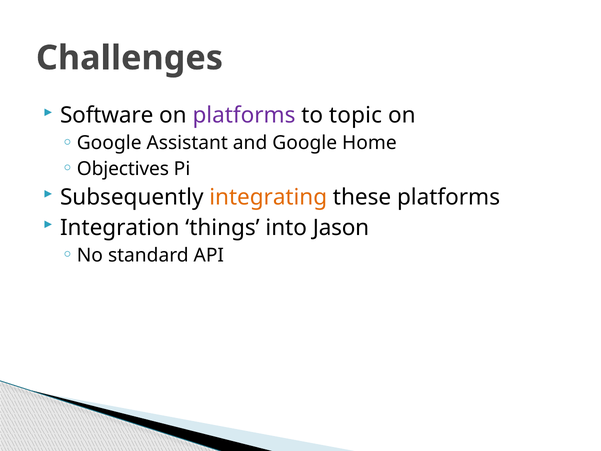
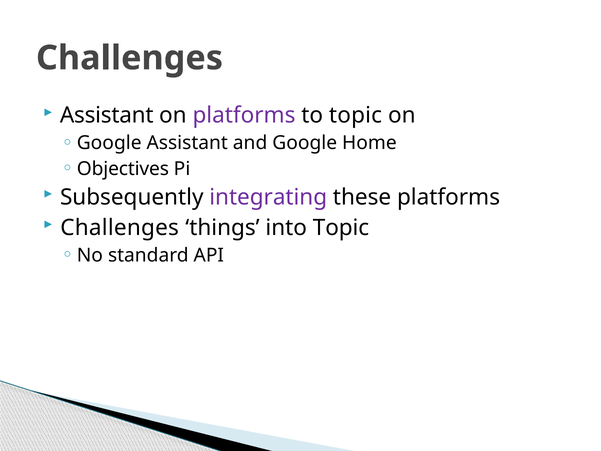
Software: Software -> Assistant (107, 115)
integrating colour: orange -> purple (268, 197)
Integration: Integration -> Challenges (120, 228)
into Jason: Jason -> Topic (341, 228)
